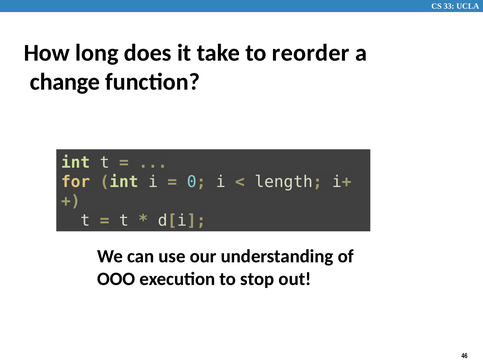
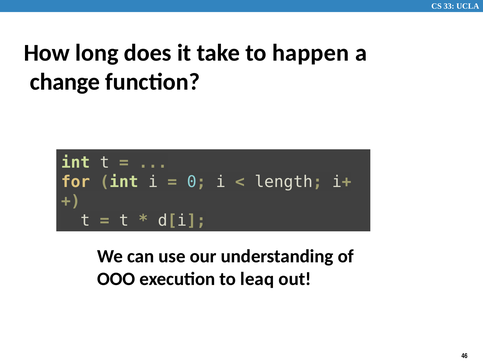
reorder: reorder -> happen (311, 53)
stop: stop -> leaq (257, 279)
